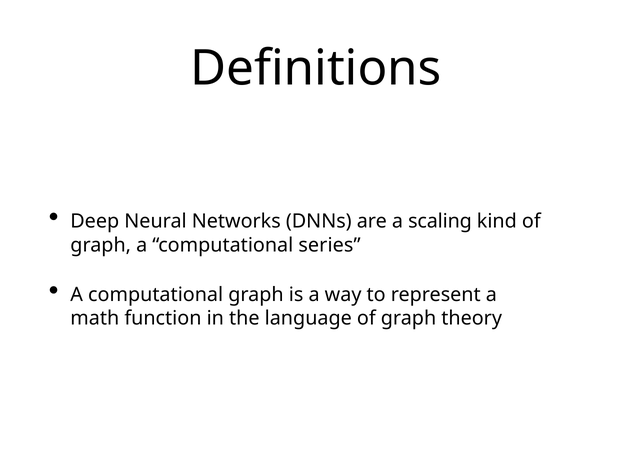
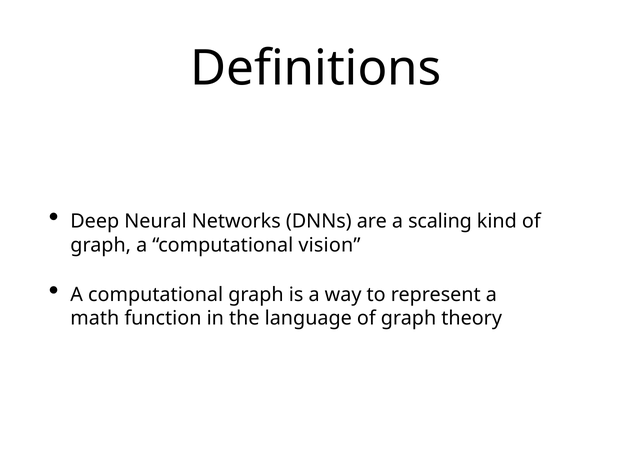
series: series -> vision (329, 245)
